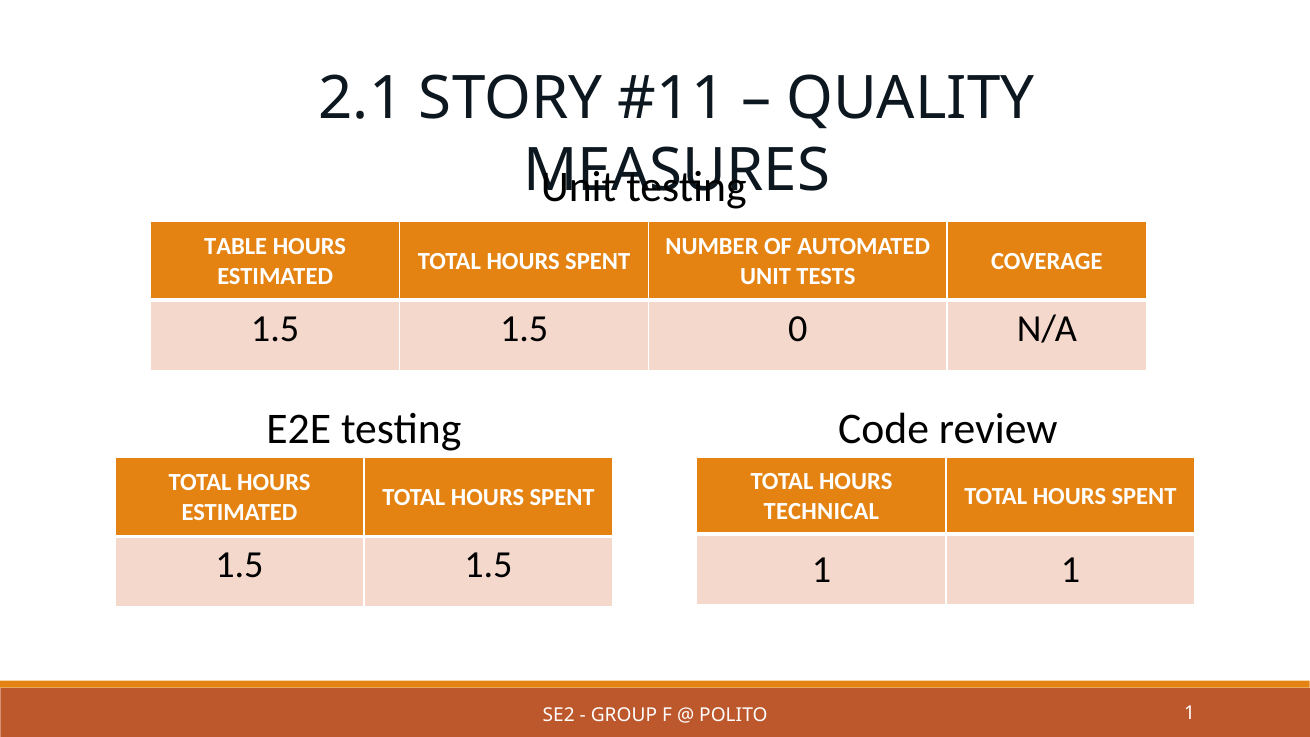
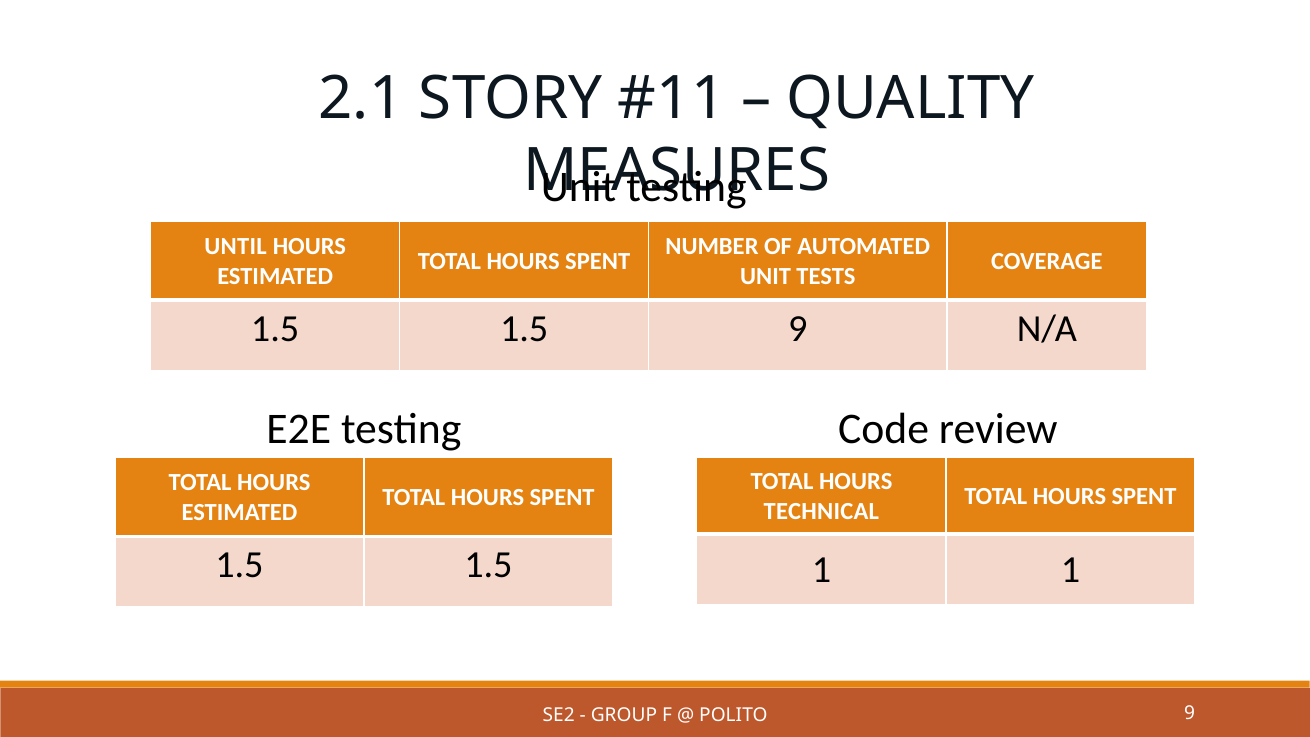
TABLE: TABLE -> UNTIL (236, 246)
1.5 0: 0 -> 9 (798, 329)
POLITO 1: 1 -> 9 (1190, 713)
